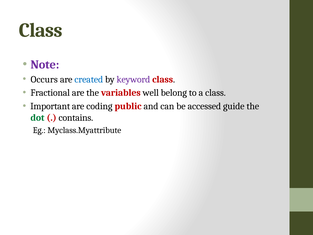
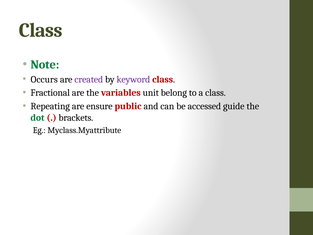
Note colour: purple -> green (45, 64)
created colour: blue -> purple (89, 79)
well: well -> unit (151, 93)
Important: Important -> Repeating (50, 106)
coding: coding -> ensure (99, 106)
contains: contains -> brackets (76, 118)
